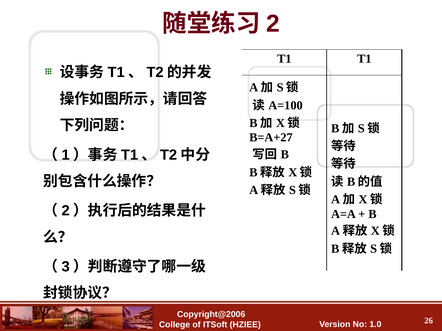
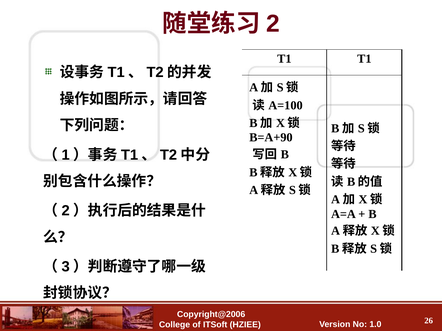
B=A+27: B=A+27 -> B=A+90 (271, 138)
